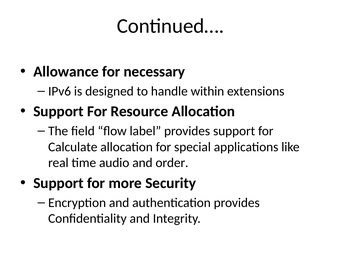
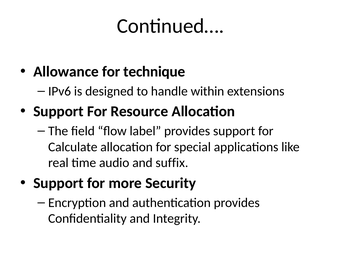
necessary: necessary -> technique (154, 72)
order: order -> suffix (172, 163)
